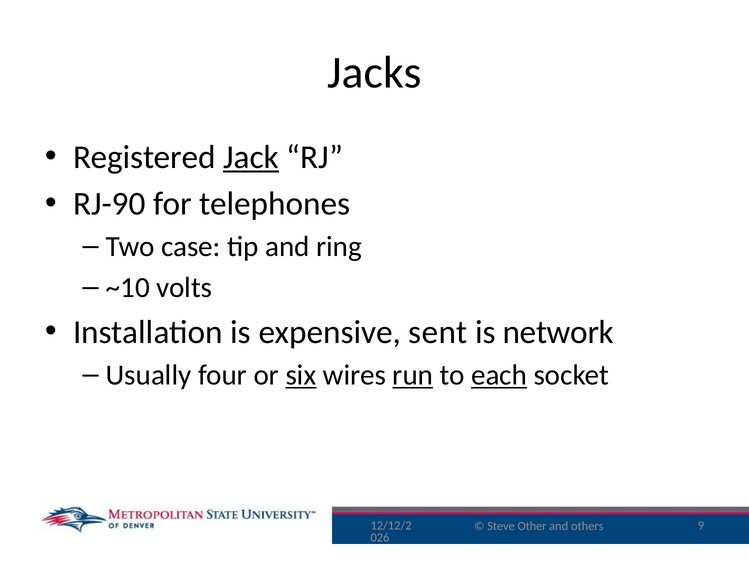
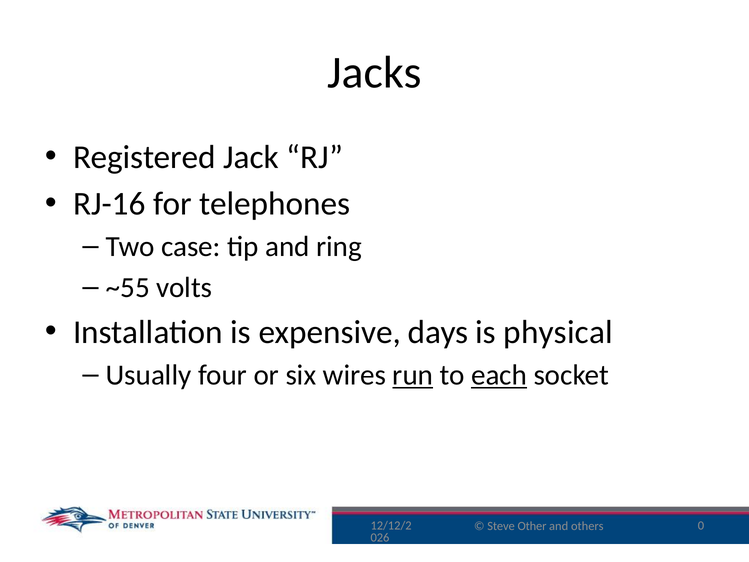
Jack underline: present -> none (251, 157)
RJ-90: RJ-90 -> RJ-16 (109, 204)
~10: ~10 -> ~55 (128, 288)
sent: sent -> days (438, 332)
network: network -> physical (558, 332)
six underline: present -> none (301, 375)
9: 9 -> 0 (701, 525)
